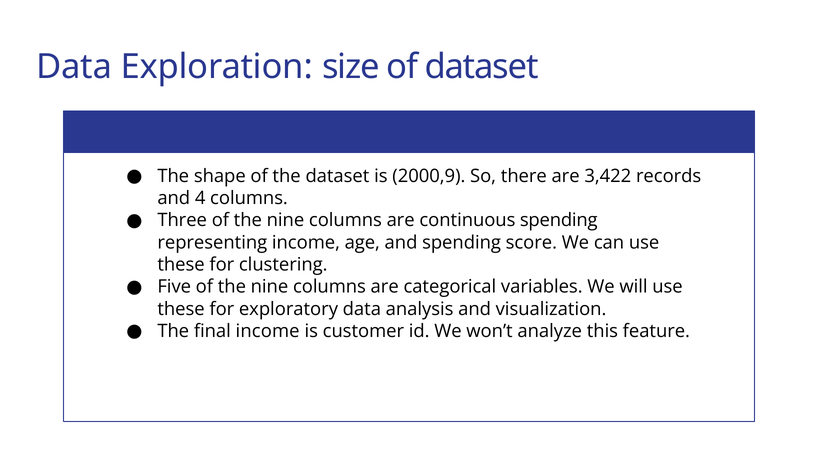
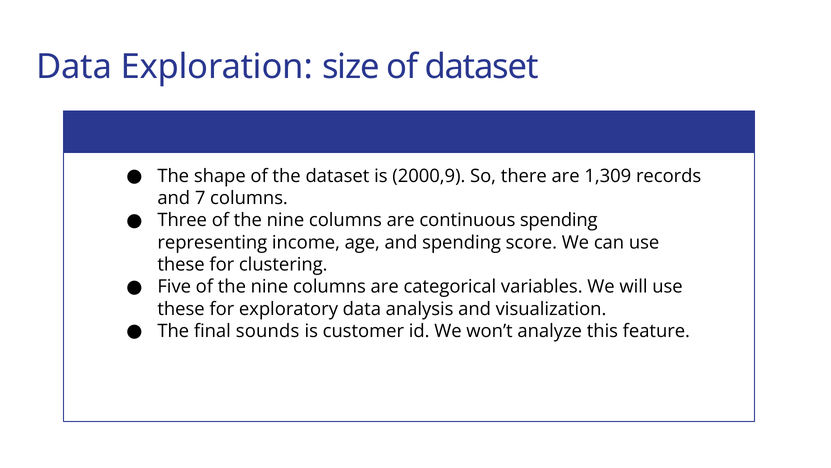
3,422: 3,422 -> 1,309 (608, 176)
4: 4 -> 7 (200, 198)
final income: income -> sounds (268, 331)
